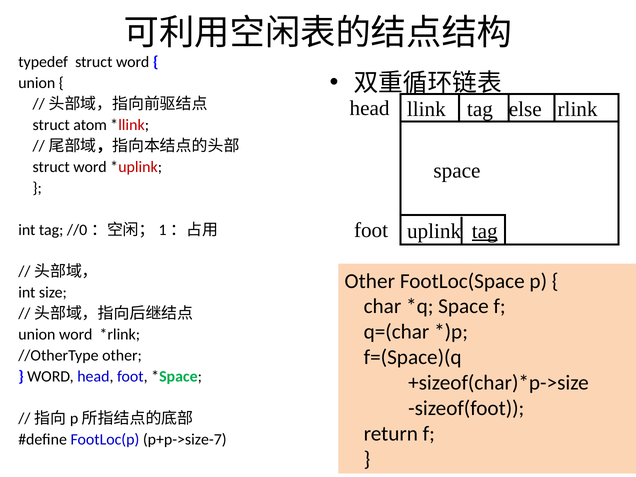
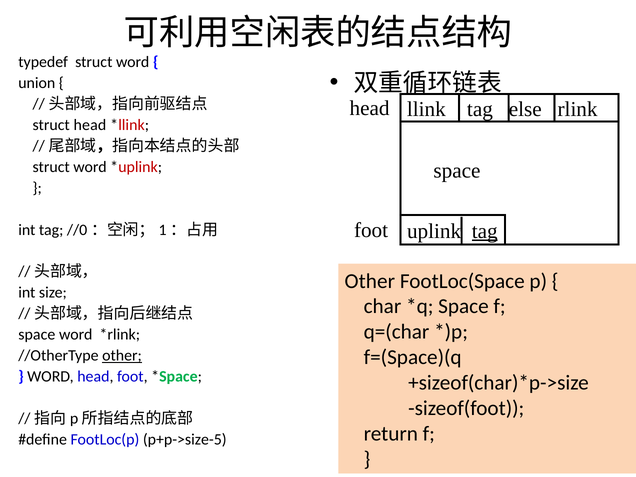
struct atom: atom -> head (90, 125)
union: union -> space (37, 335)
other underline: none -> present (122, 356)
p+p->size-7: p+p->size-7 -> p+p->size-5 (185, 440)
